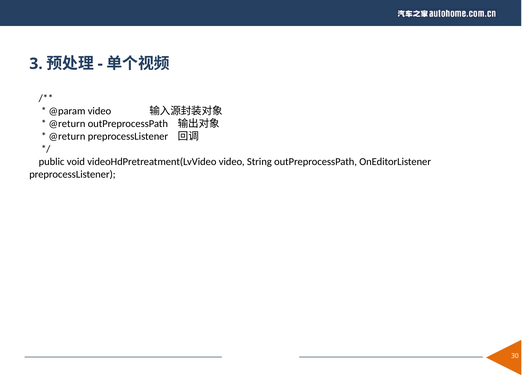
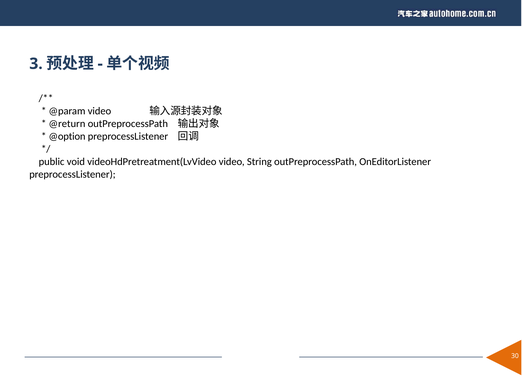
@return: @return -> @option (67, 136)
